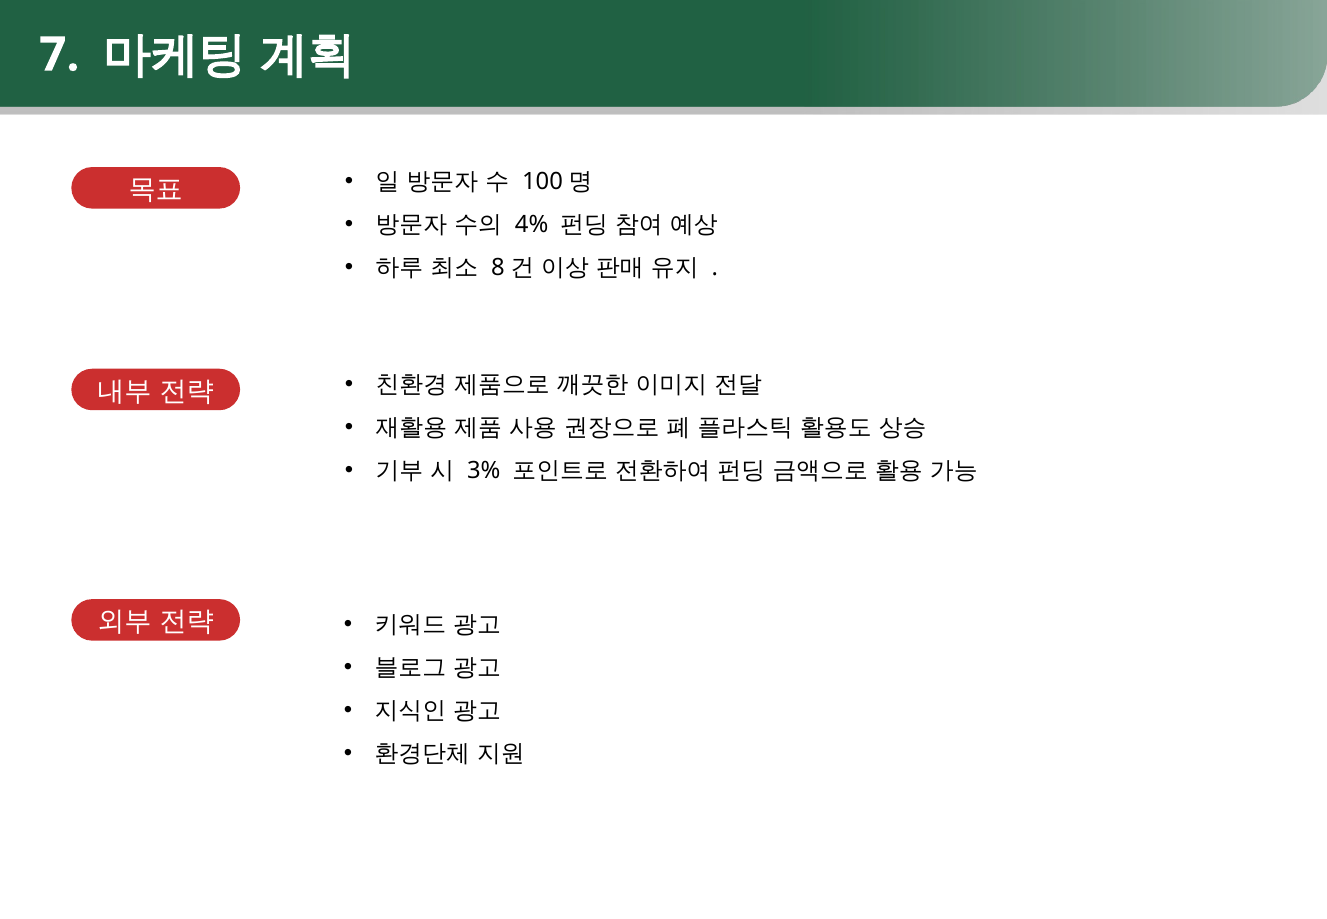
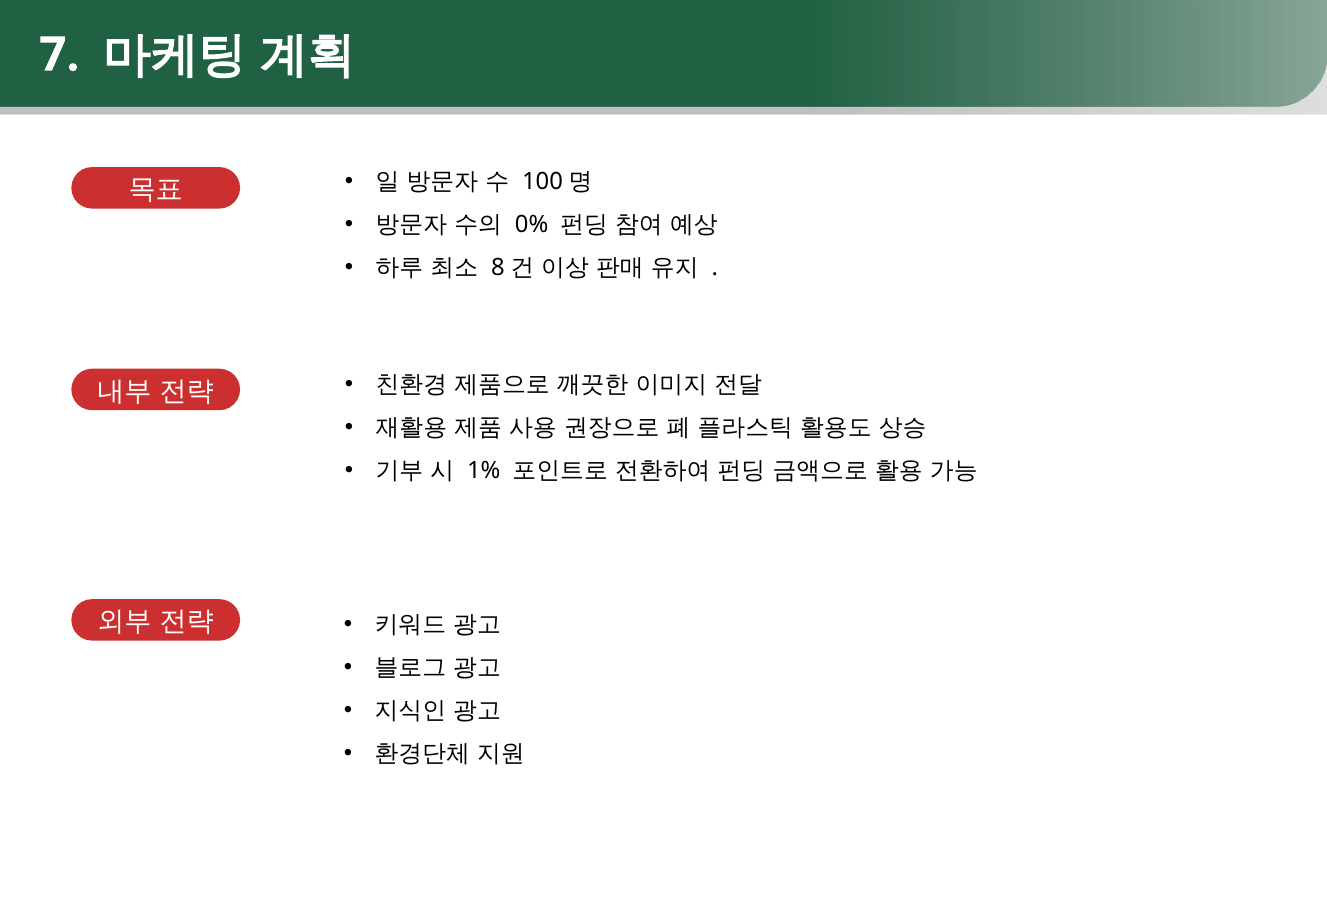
4%: 4% -> 0% (532, 225)
3%: 3% -> 1% (484, 470)
